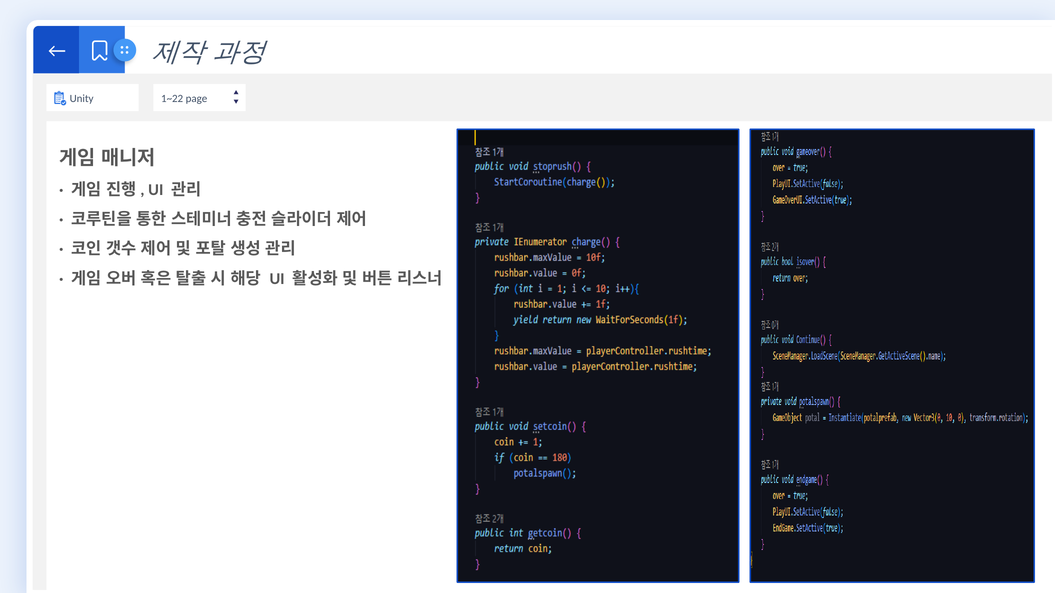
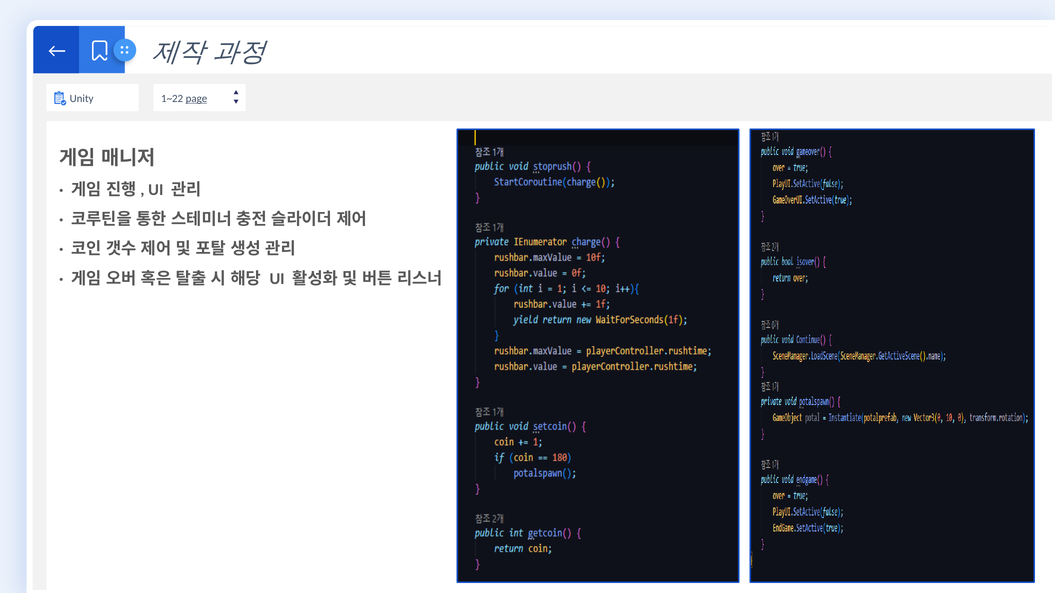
page underline: none -> present (196, 98)
